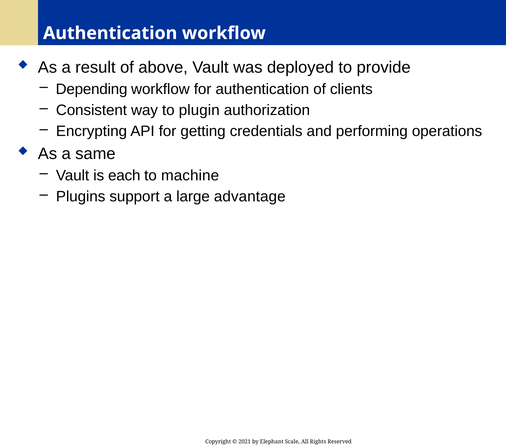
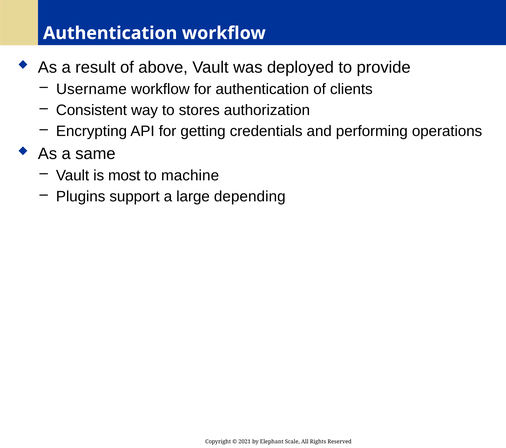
Depending: Depending -> Username (91, 89)
plugin: plugin -> stores (199, 110)
each: each -> most (124, 175)
advantage: advantage -> depending (250, 197)
